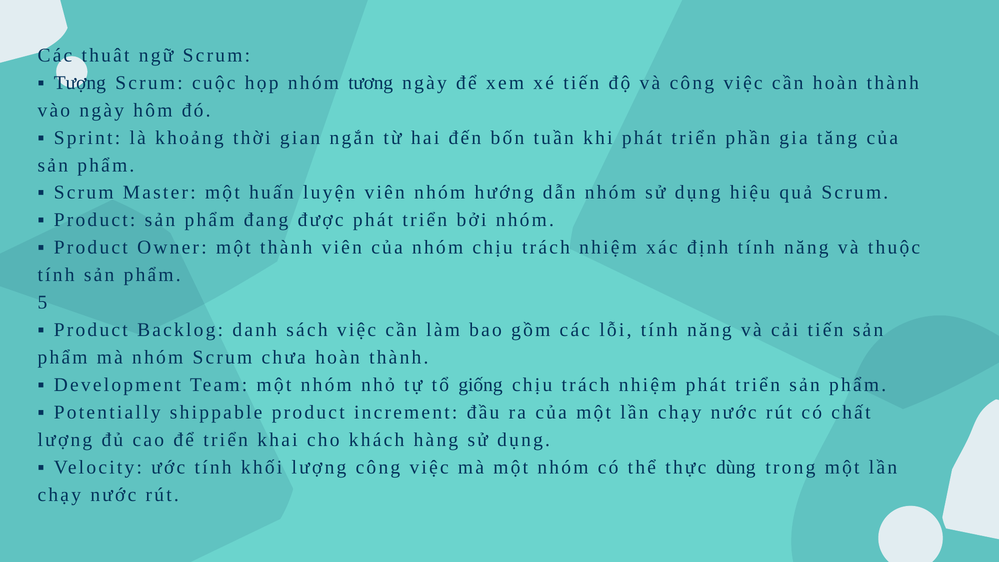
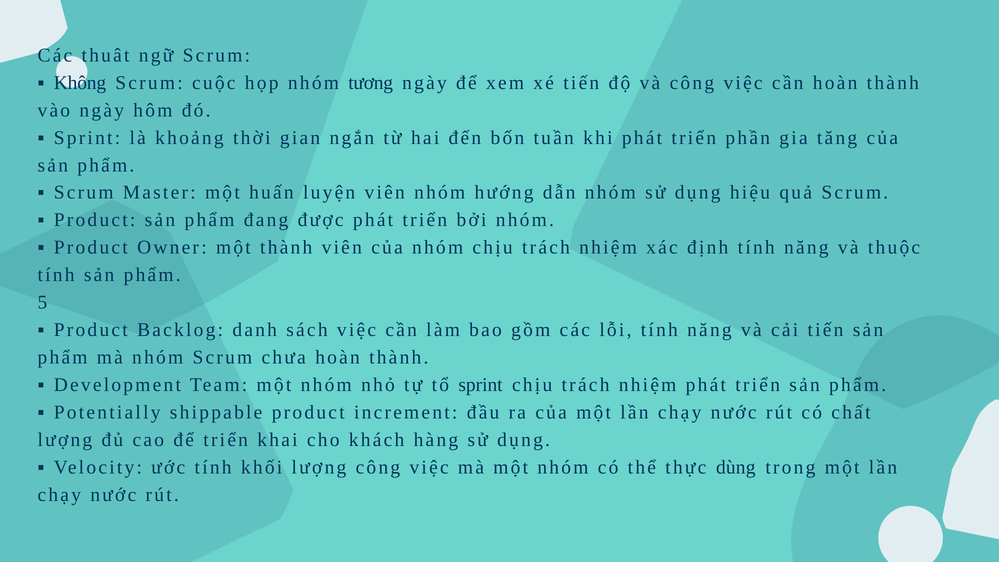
Tượng: Tượng -> Không (80, 83)
tổ giống: giống -> sprint (481, 385)
